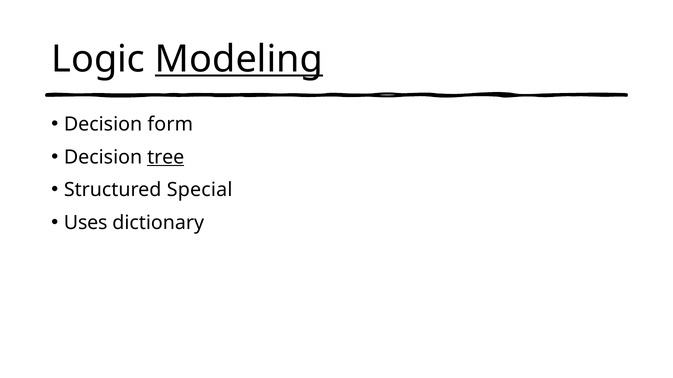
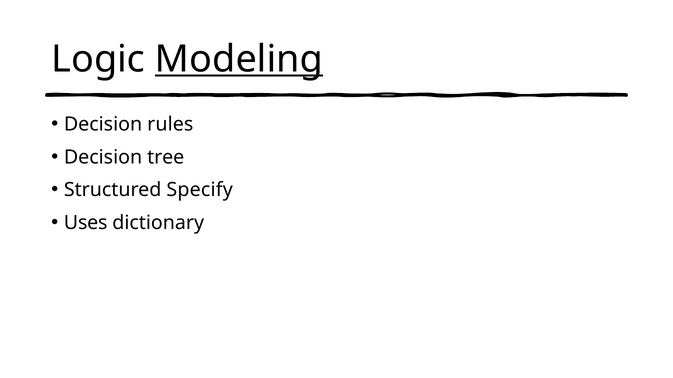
form: form -> rules (170, 124)
tree underline: present -> none (166, 157)
Special: Special -> Specify (200, 190)
